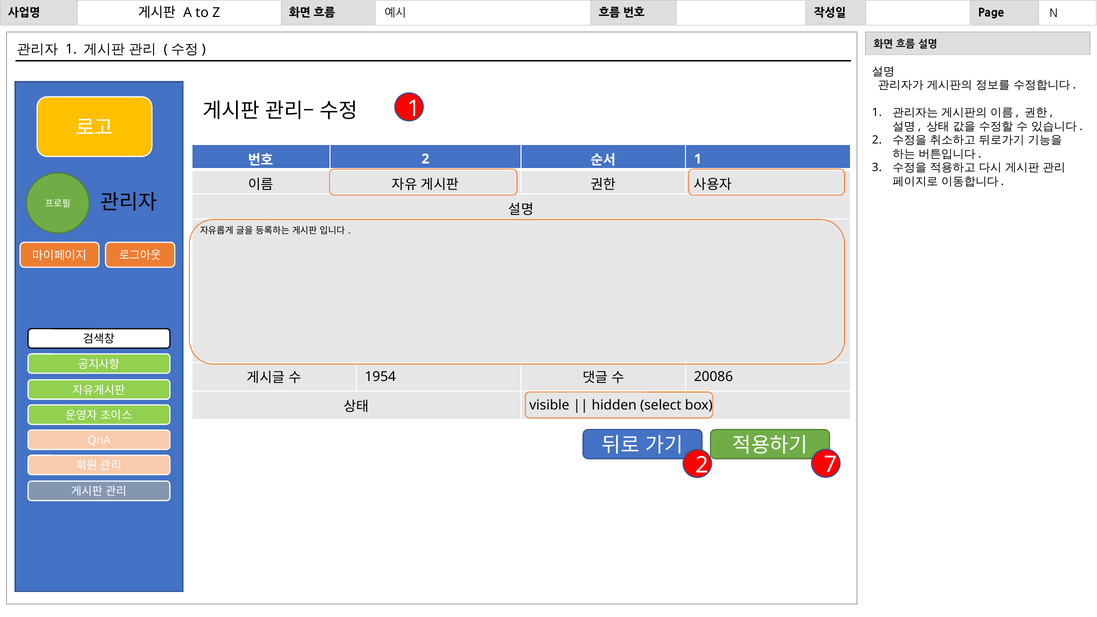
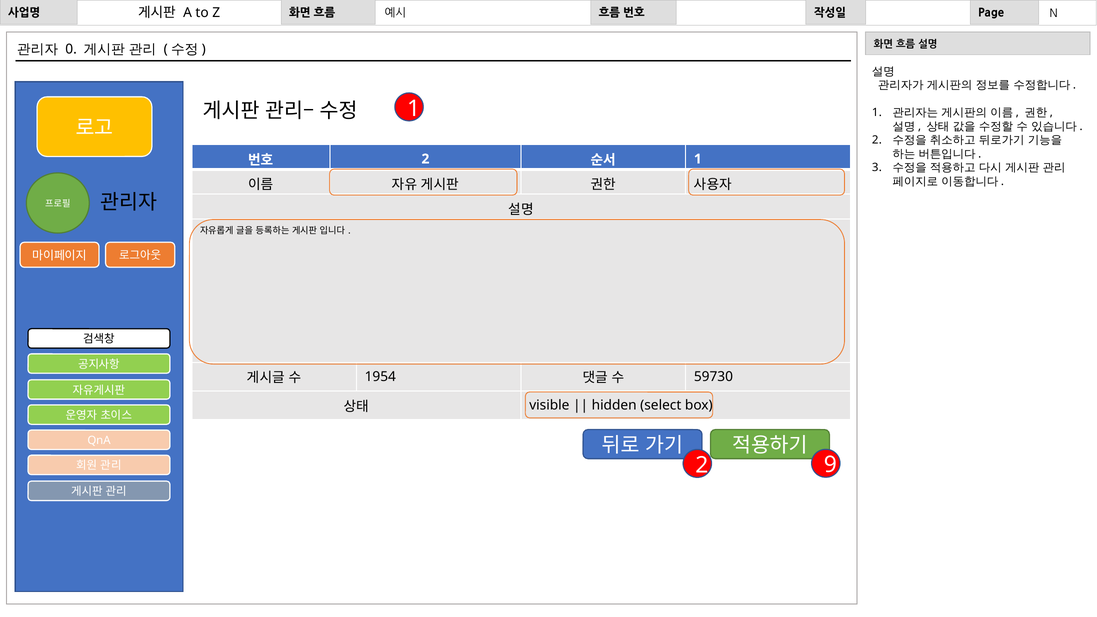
1: 1 -> 0 (71, 49)
20086: 20086 -> 59730 (713, 377)
7: 7 -> 9 (830, 465)
